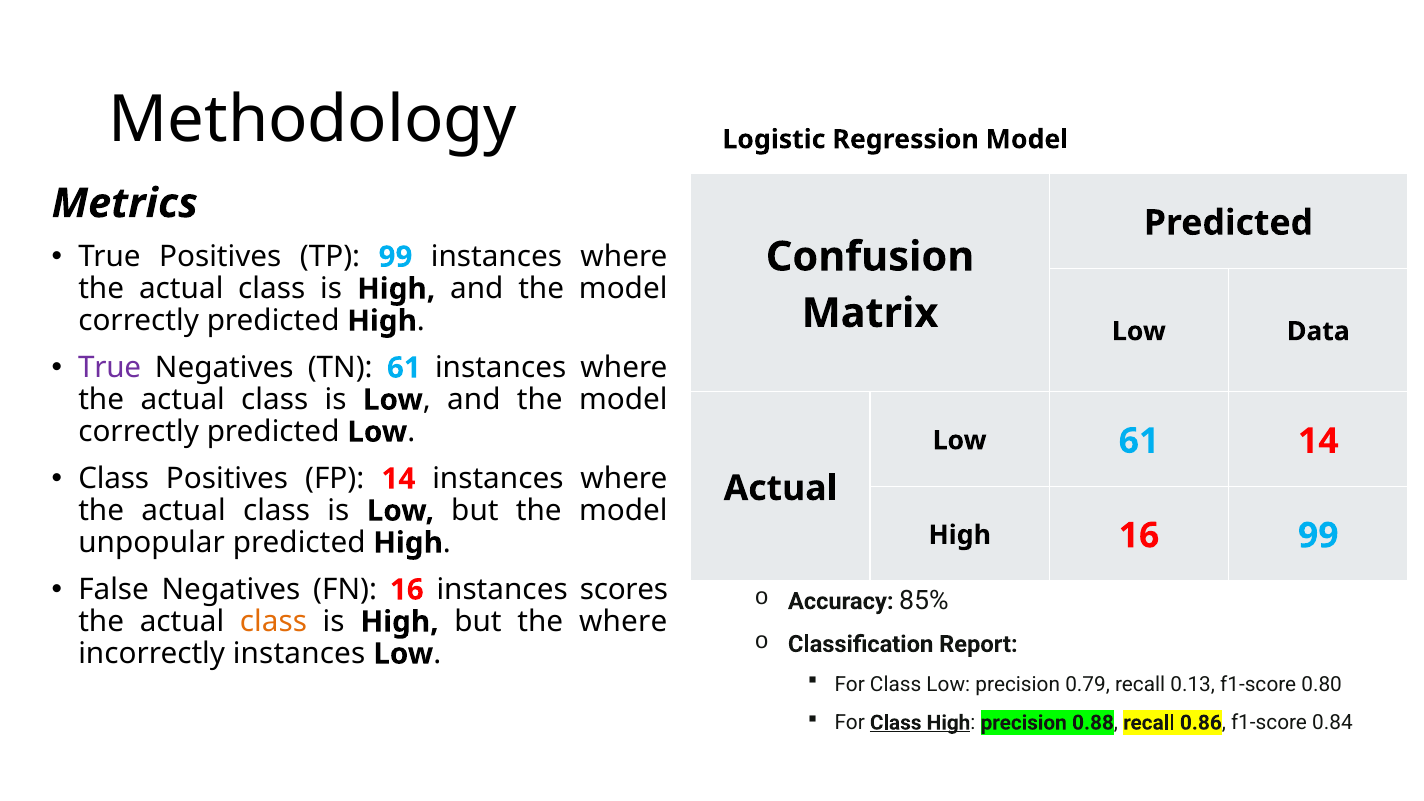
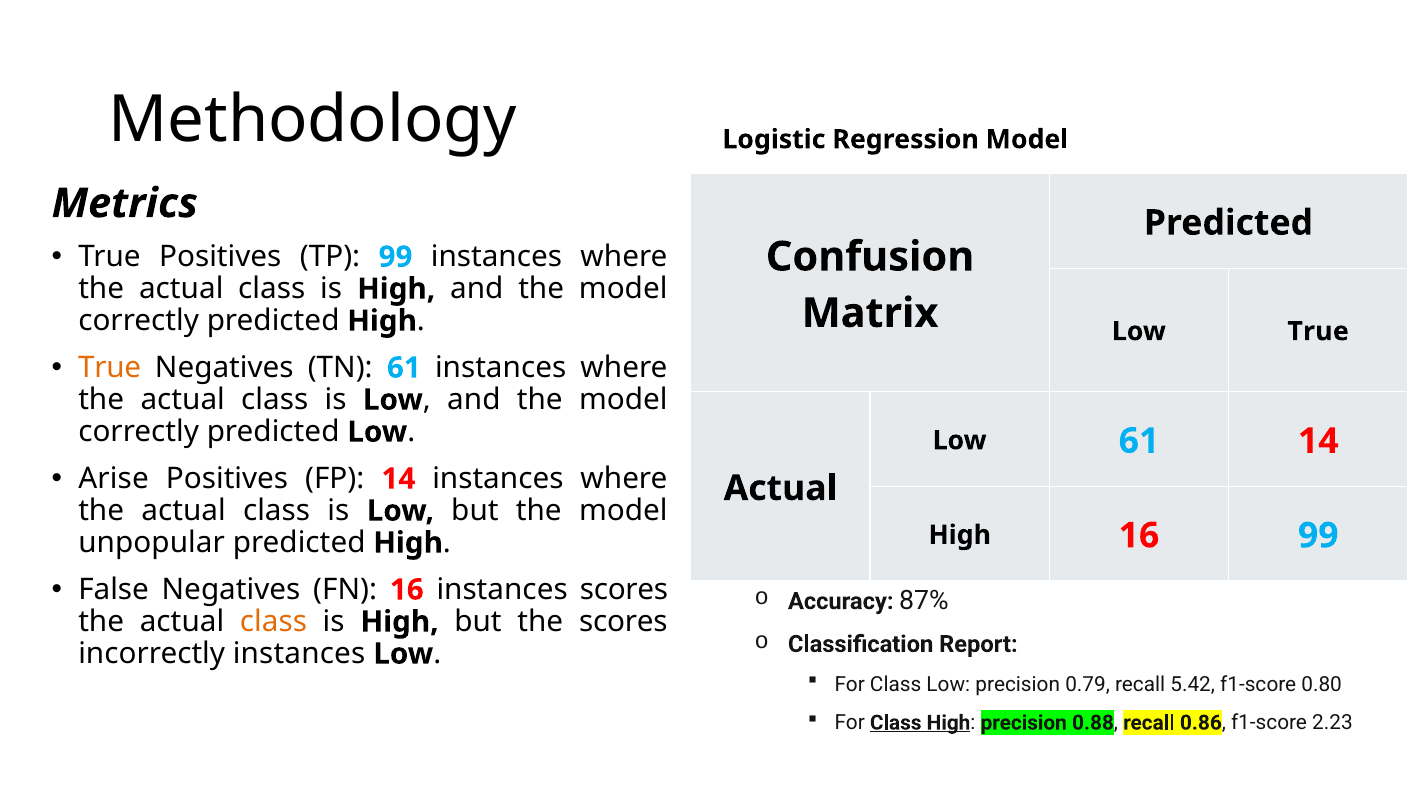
Low Data: Data -> True (1318, 331)
True colour: purple -> orange (110, 368)
Class: Class -> Arise (114, 479)
85%: 85% -> 87% (924, 600)
the where: where -> scores (623, 622)
0.13: 0.13 -> 5.42 (1193, 684)
0.84: 0.84 -> 2.23 (1332, 723)
